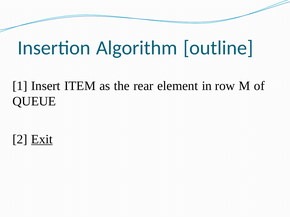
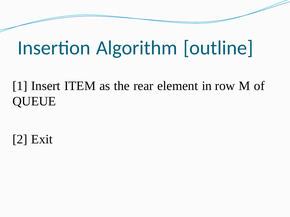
Exit underline: present -> none (42, 139)
